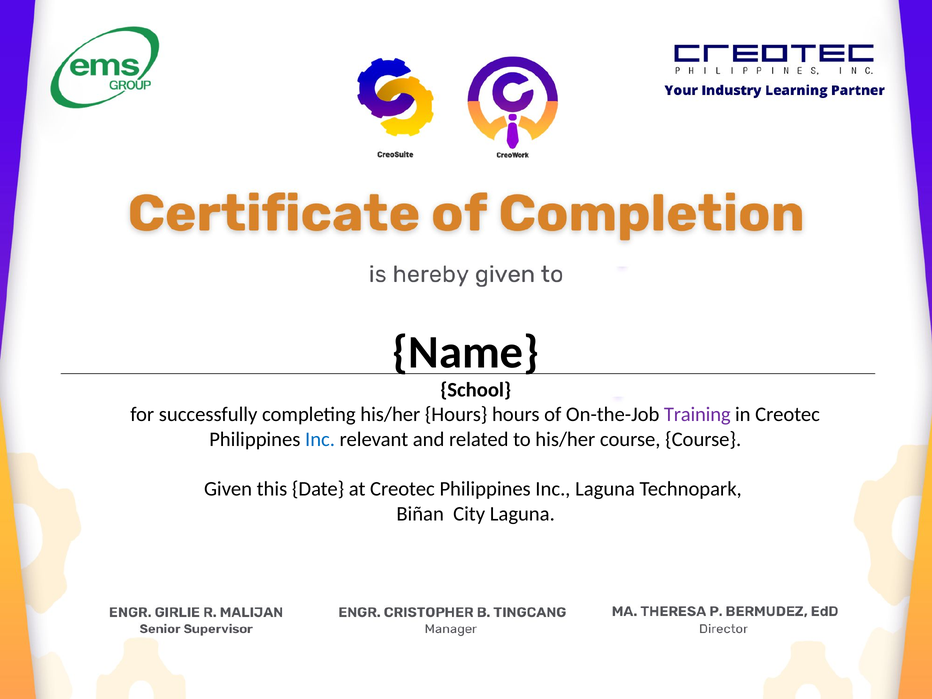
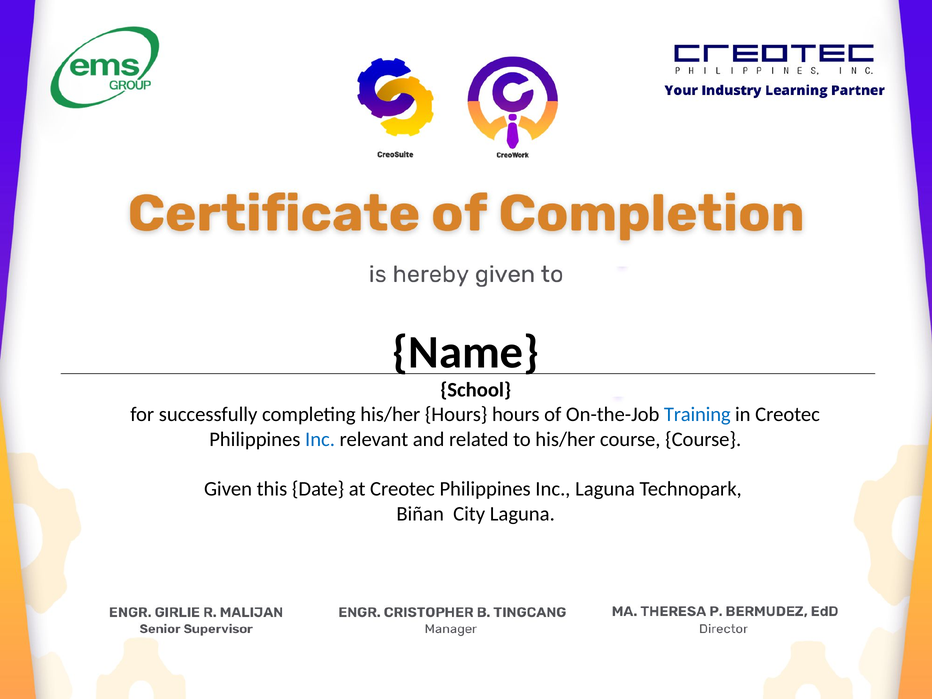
Training colour: purple -> blue (697, 415)
